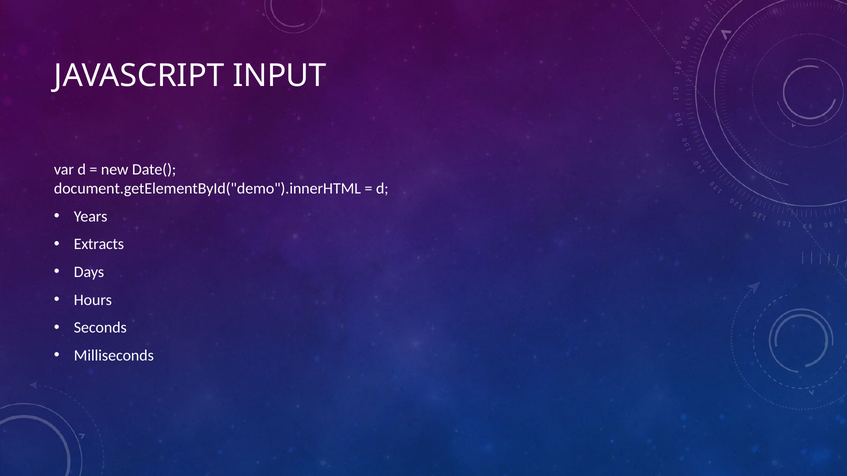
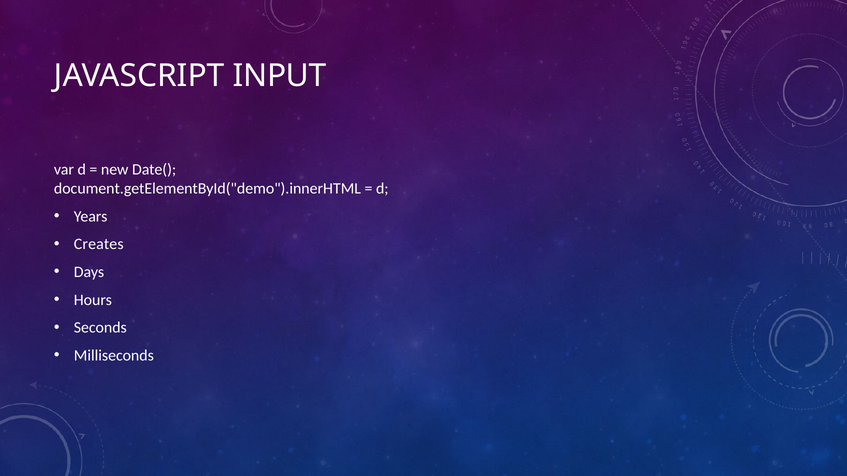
Extracts: Extracts -> Creates (99, 244)
